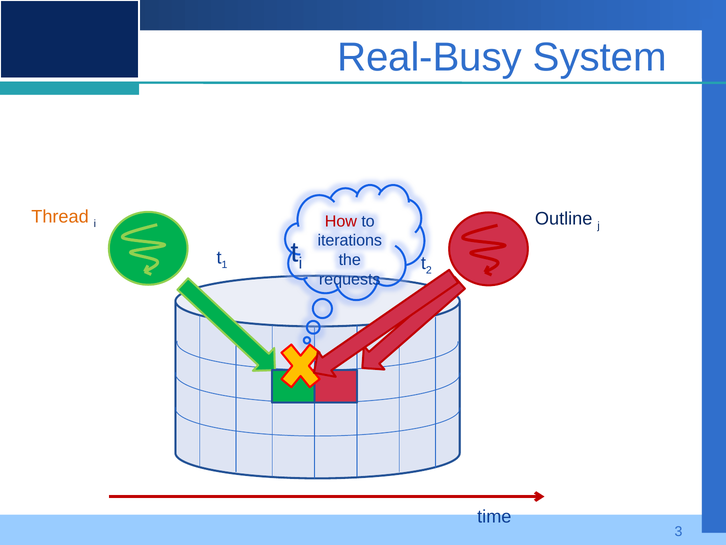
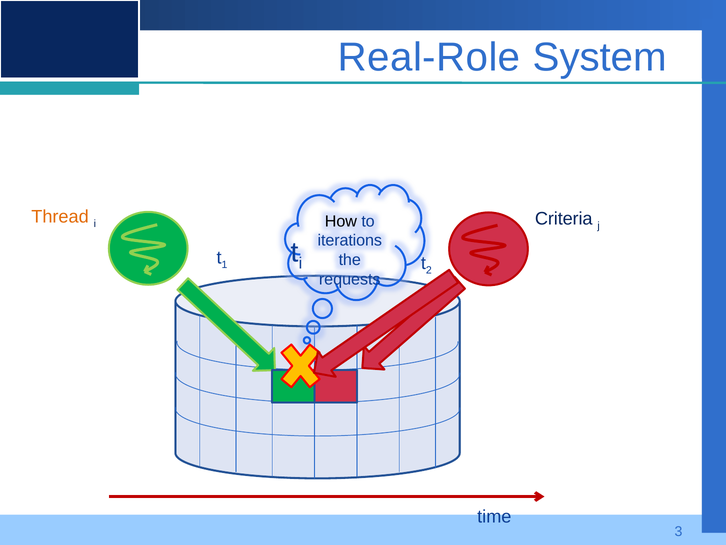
Real-Busy: Real-Busy -> Real-Role (429, 57)
Outline: Outline -> Criteria (564, 218)
How colour: red -> black (341, 221)
